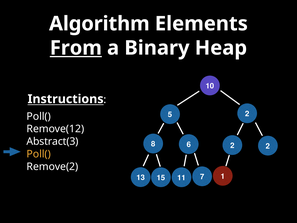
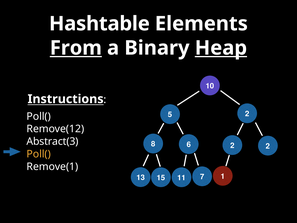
Algorithm: Algorithm -> Hashtable (99, 24)
Heap underline: none -> present (221, 48)
Remove(2: Remove(2 -> Remove(1 (52, 166)
